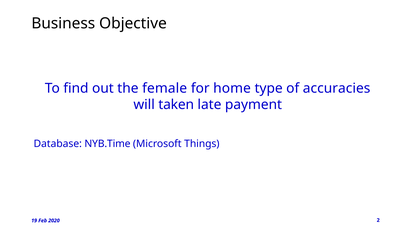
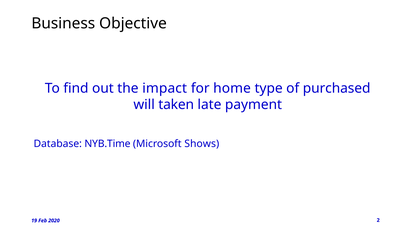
female: female -> impact (165, 88)
accuracies: accuracies -> purchased (337, 88)
Things: Things -> Shows (202, 144)
